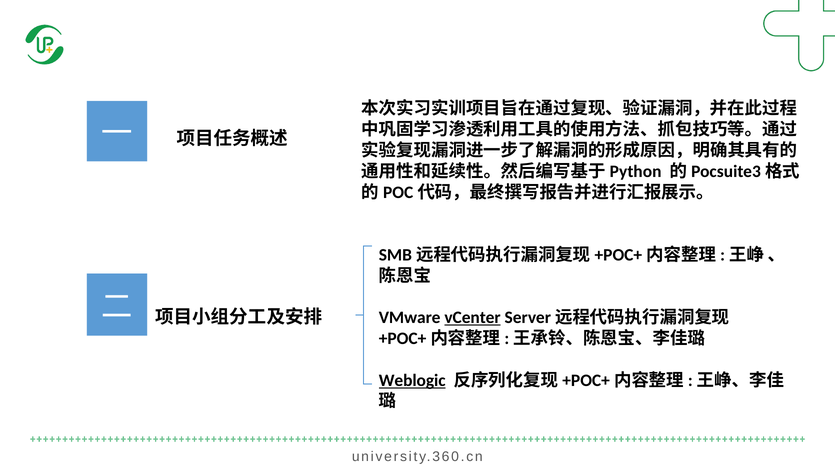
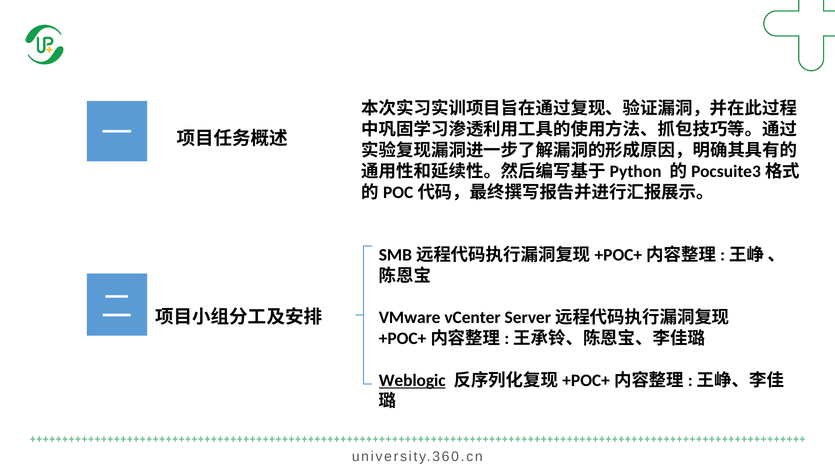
vCenter underline: present -> none (473, 317)
